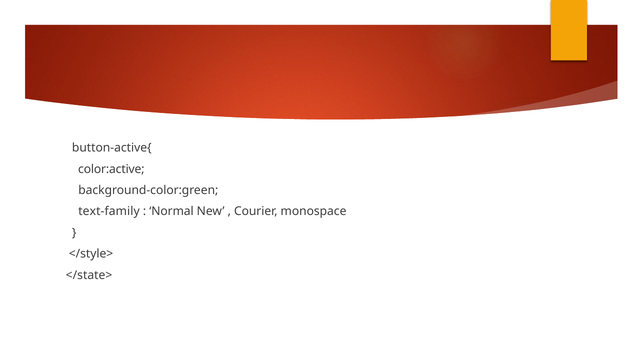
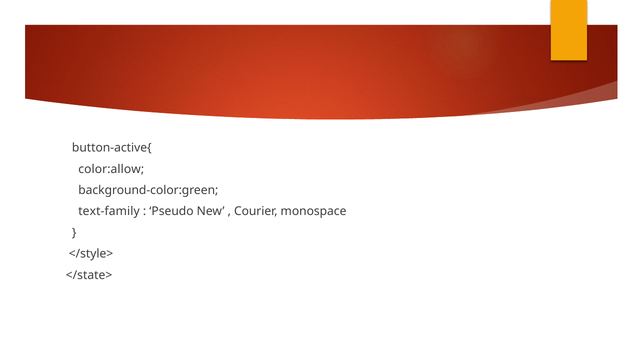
color:active: color:active -> color:allow (111, 169)
Normal: Normal -> Pseudo (171, 211)
